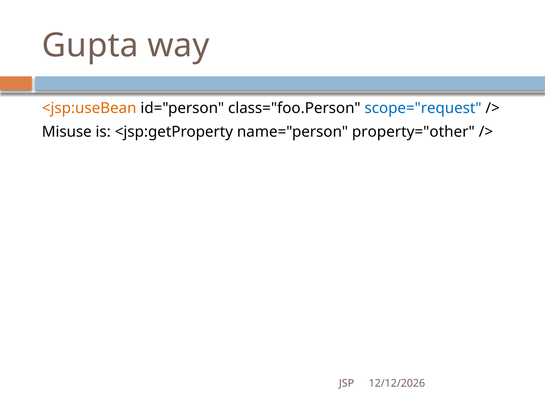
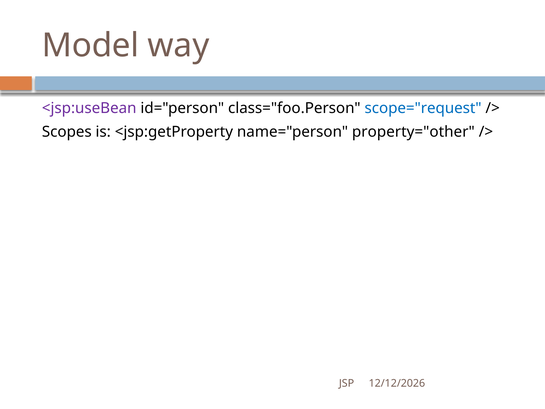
Gupta: Gupta -> Model (90, 45)
<jsp:useBean colour: orange -> purple (89, 108)
Misuse: Misuse -> Scopes (67, 132)
